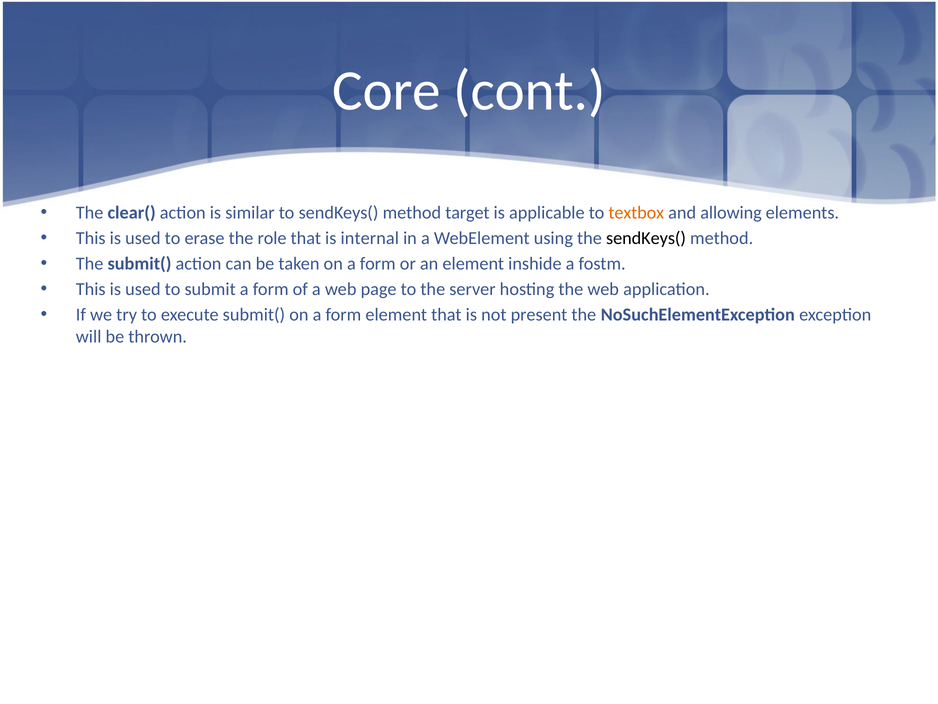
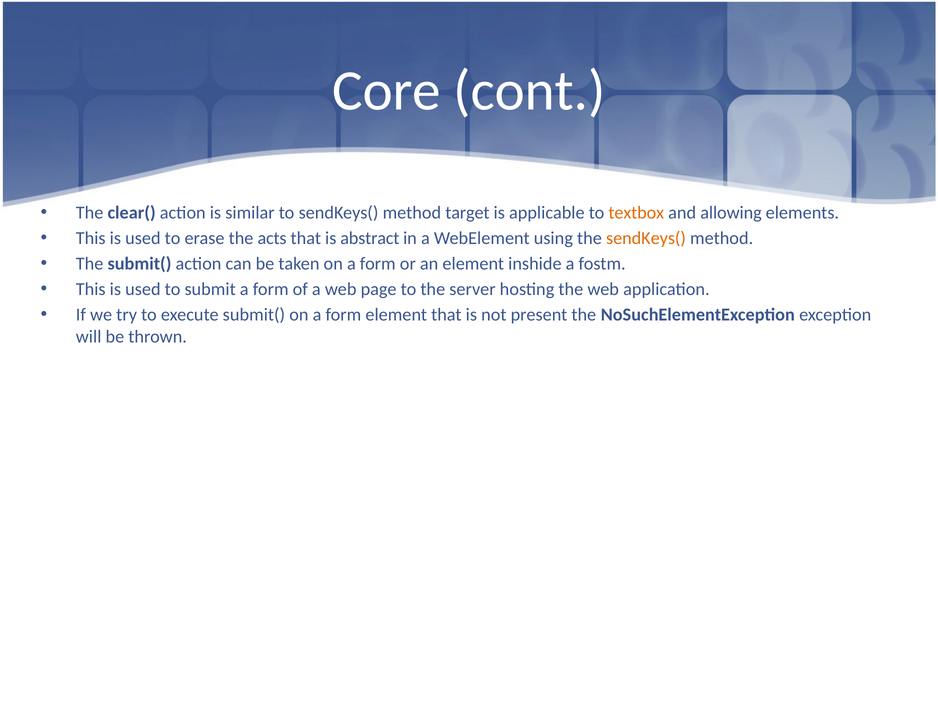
role: role -> acts (272, 238)
internal: internal -> abstract (370, 238)
sendKeys( colour: black -> orange (646, 238)
